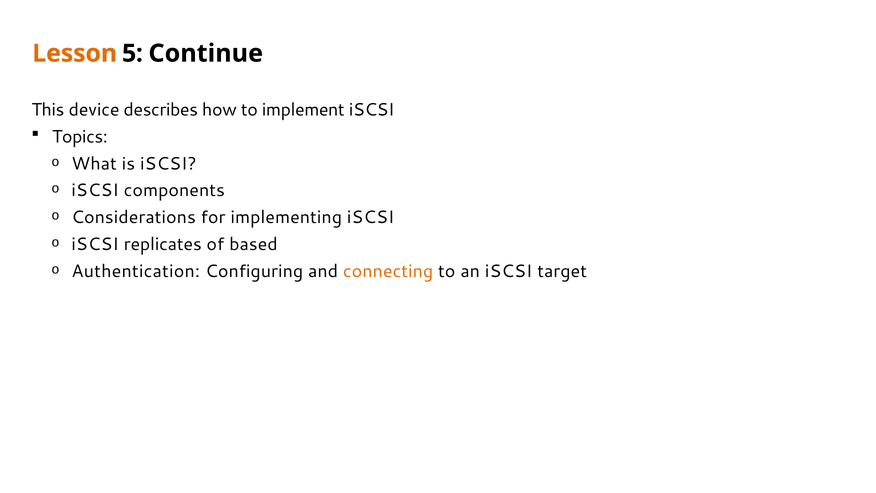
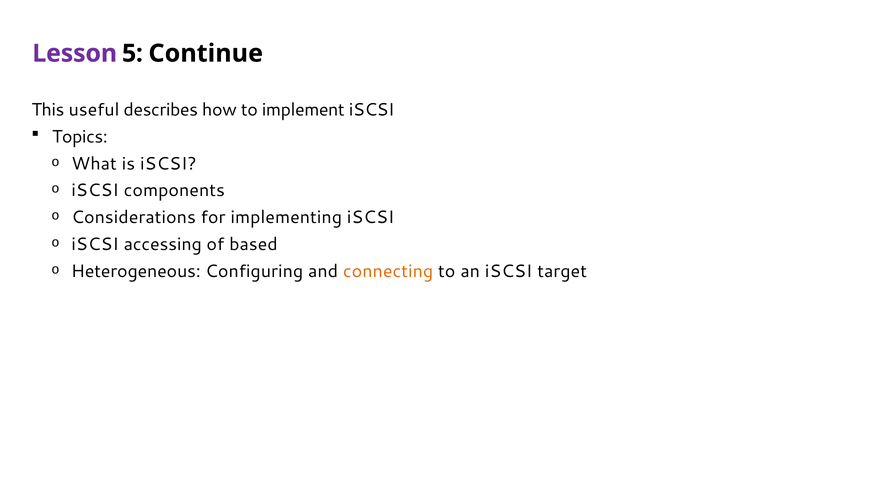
Lesson colour: orange -> purple (75, 53)
device: device -> useful (94, 110)
replicates: replicates -> accessing (163, 244)
Authentication: Authentication -> Heterogeneous (136, 271)
